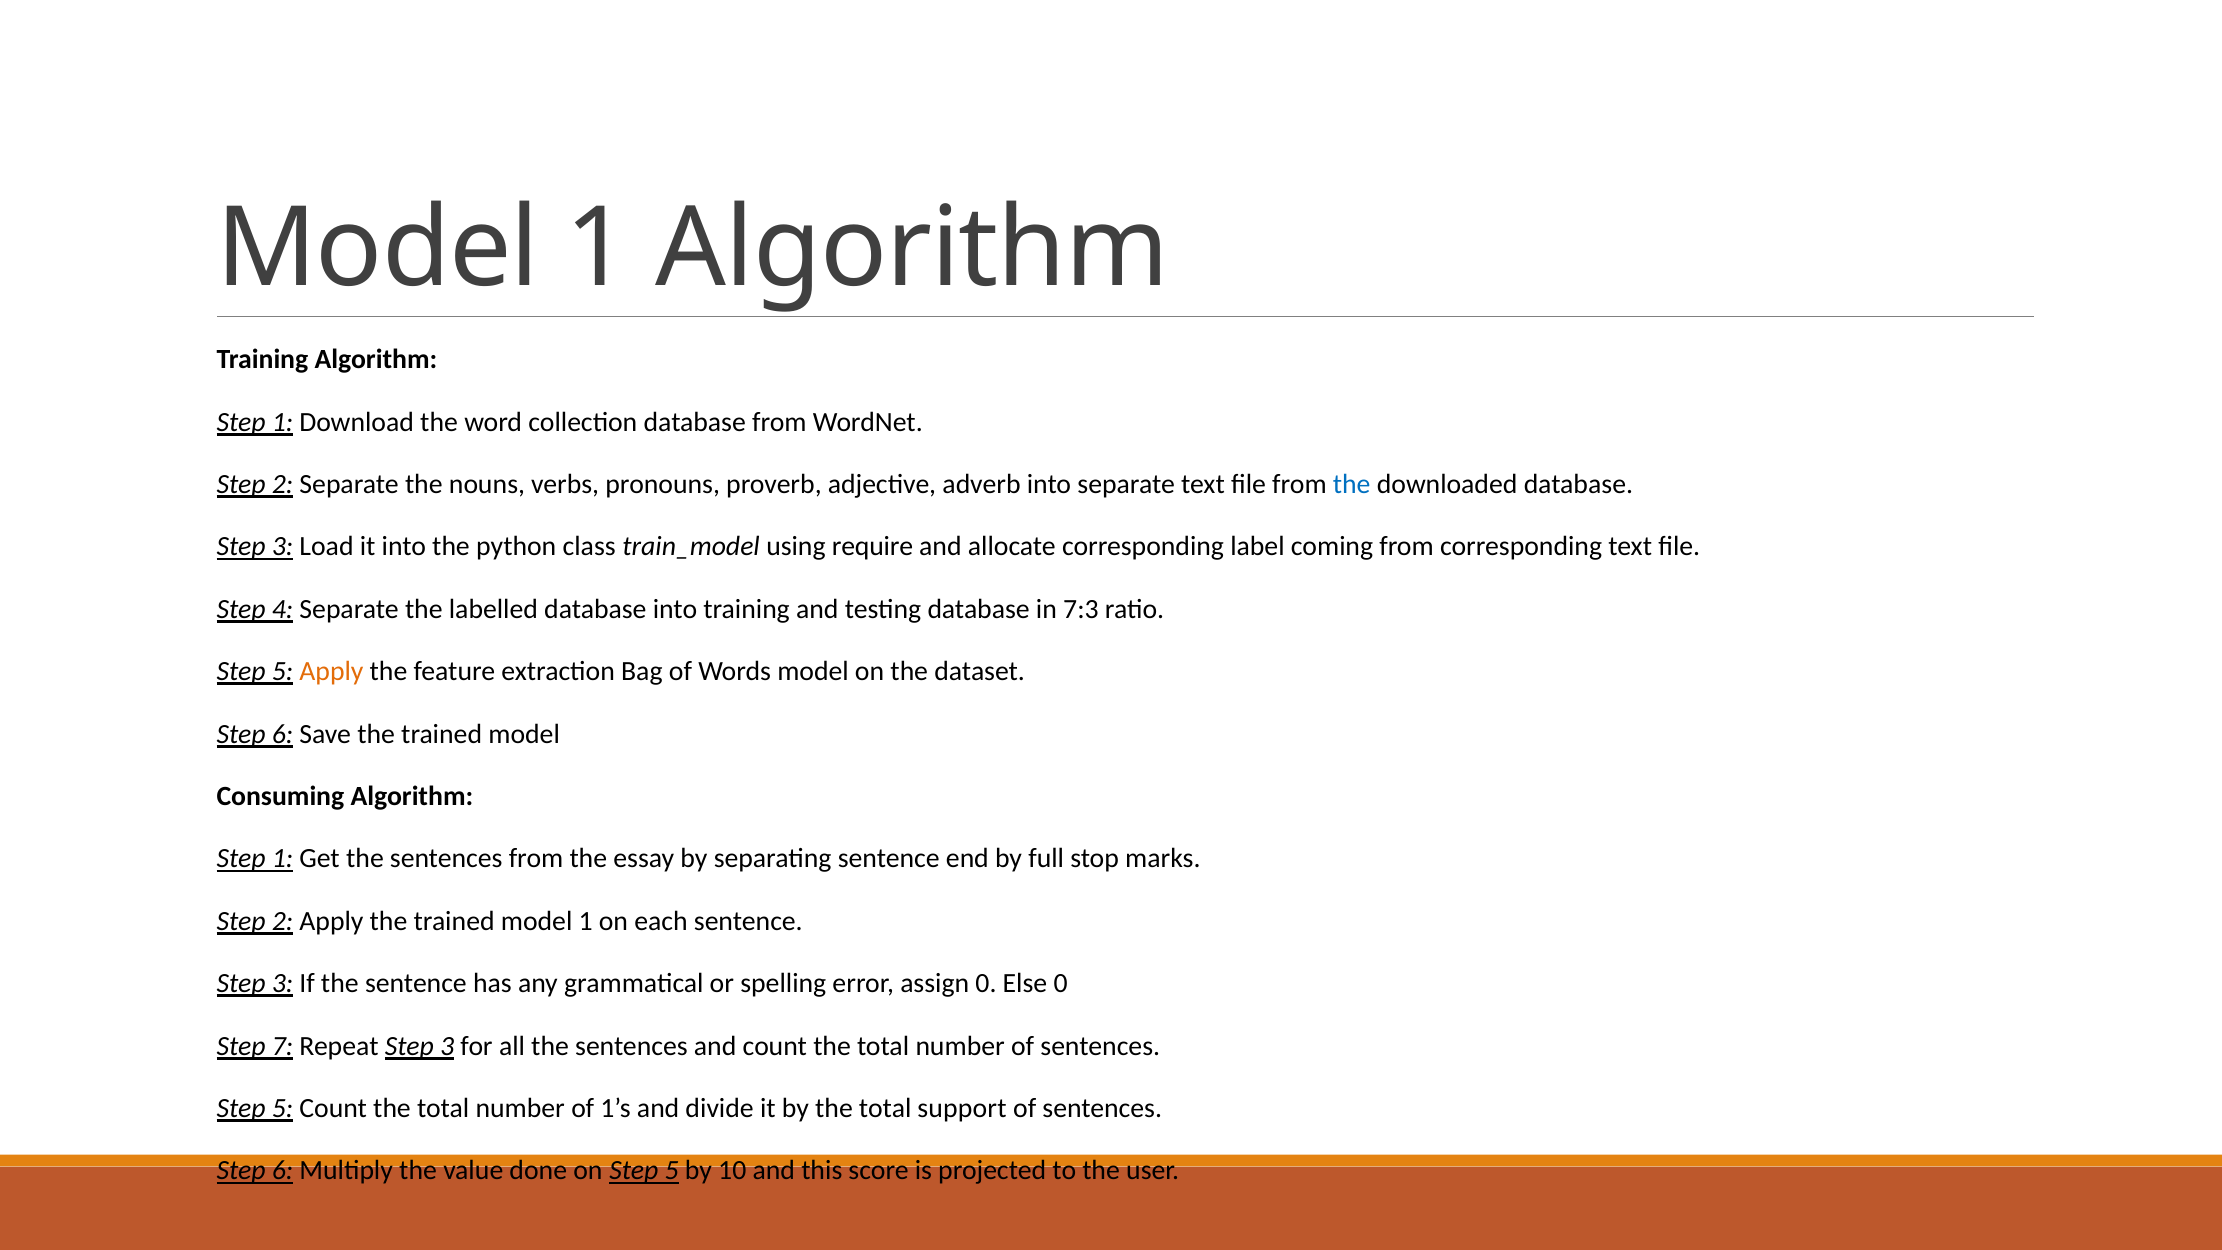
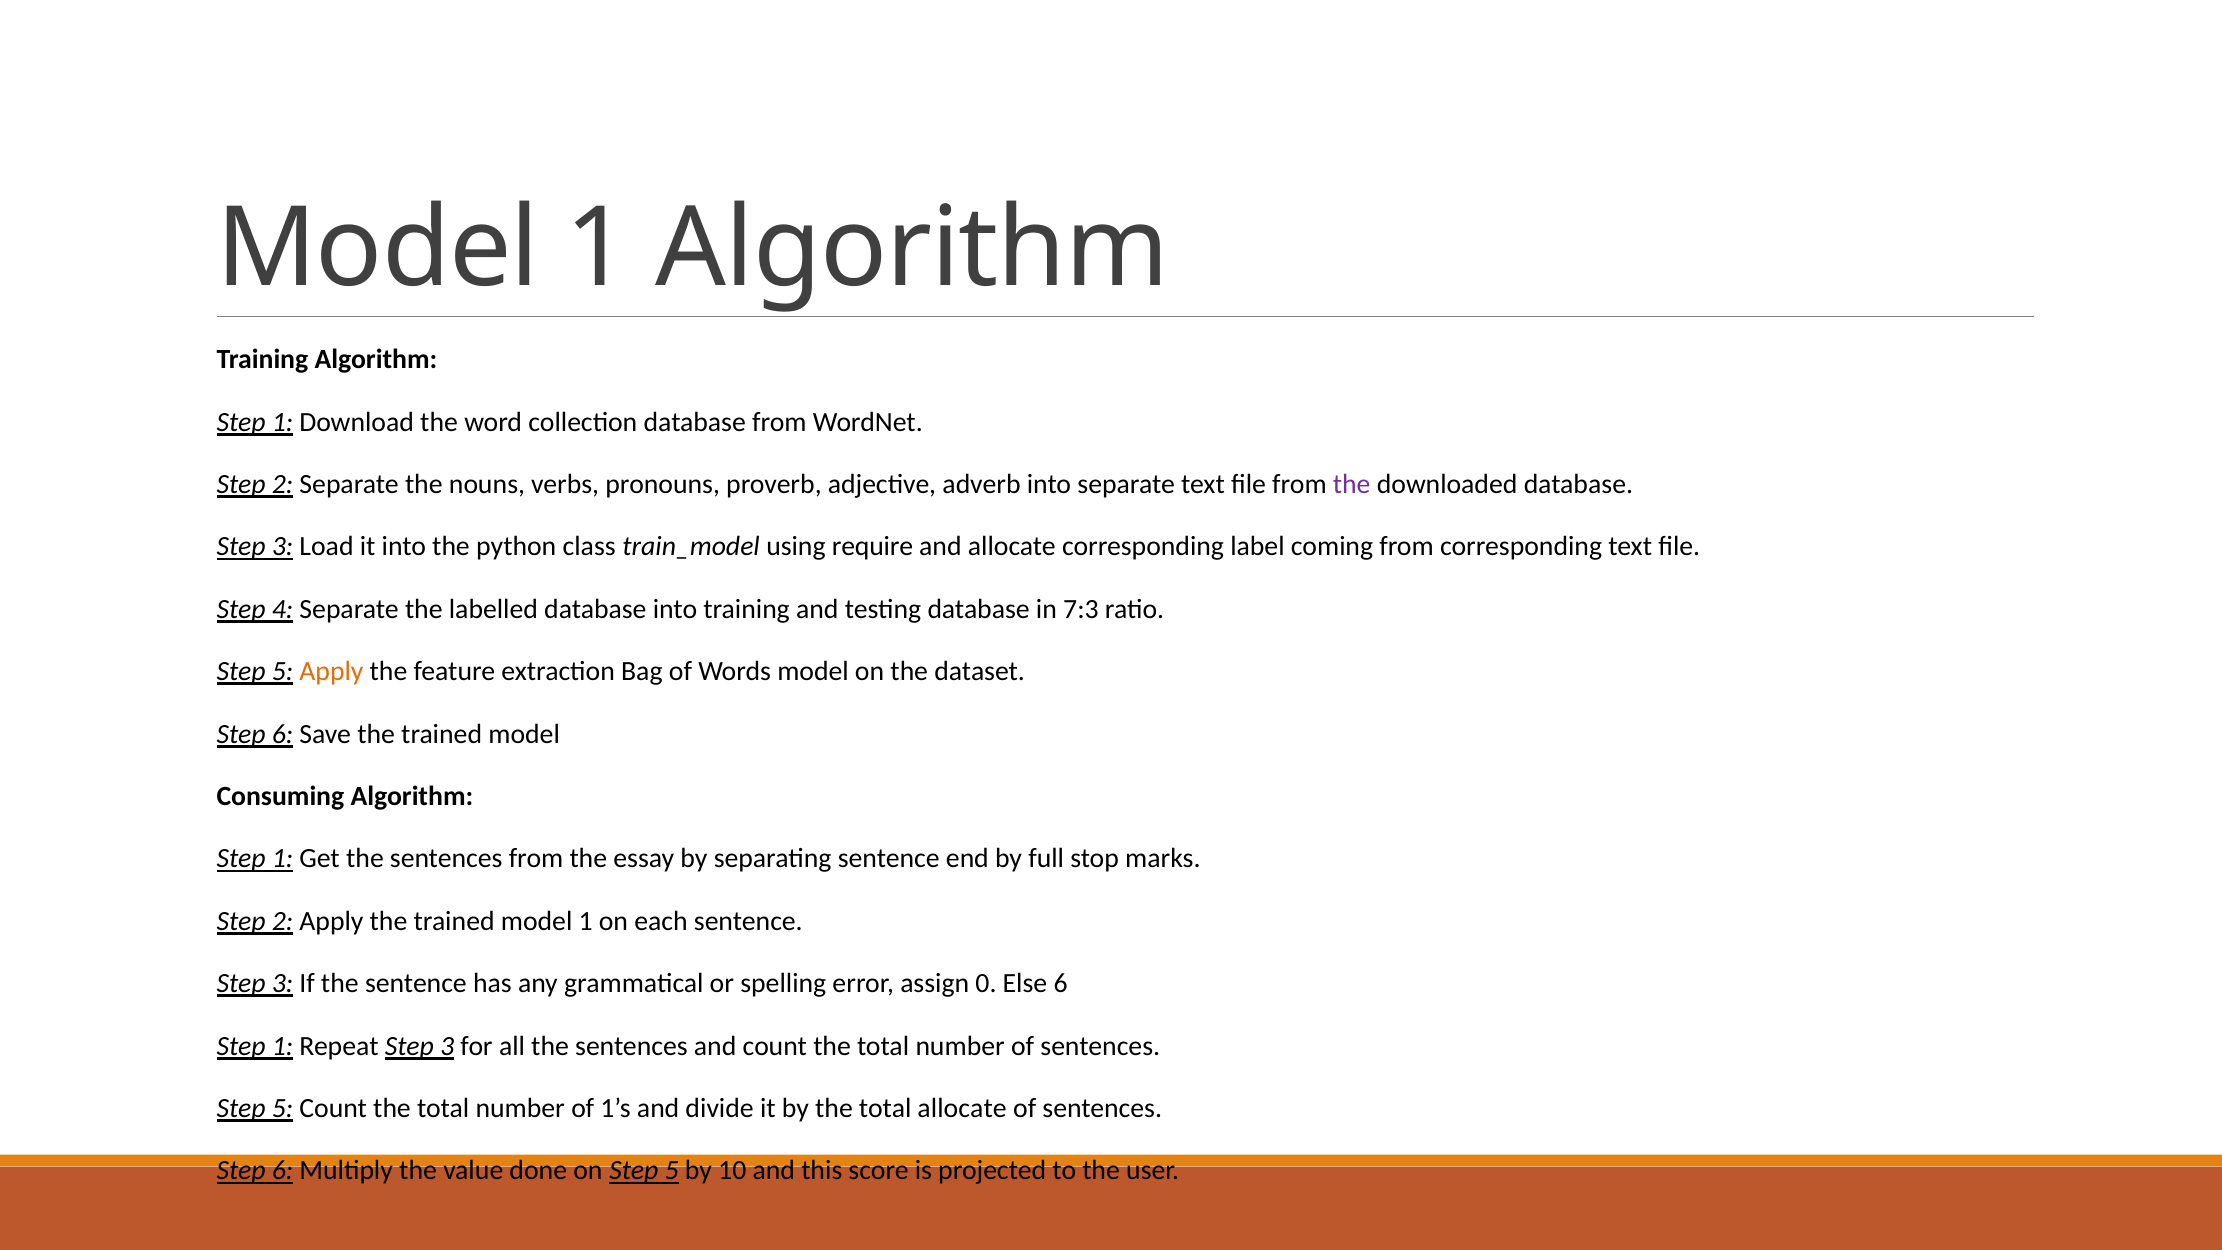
the colour: blue -> purple (1352, 484)
Else 0: 0 -> 6 (1061, 984)
7: 7 -> 1 (283, 1046)
total support: support -> allocate (962, 1108)
